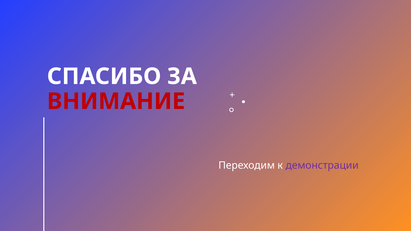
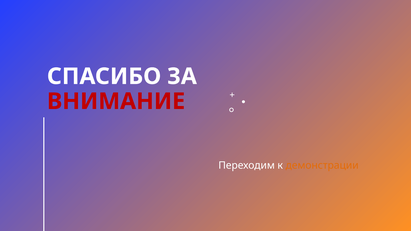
демонстрации colour: purple -> orange (322, 165)
